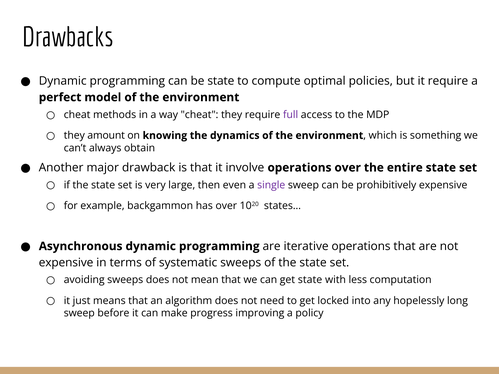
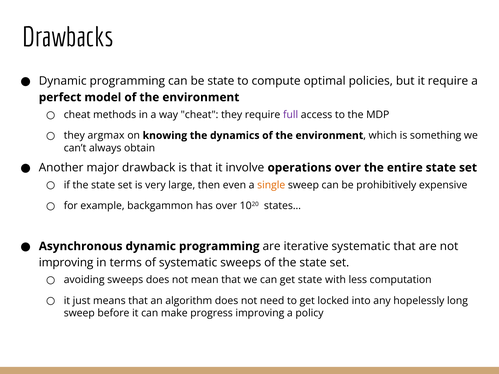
amount: amount -> argmax (106, 136)
single colour: purple -> orange (271, 185)
iterative operations: operations -> systematic (361, 246)
expensive: expensive -> improving (66, 263)
